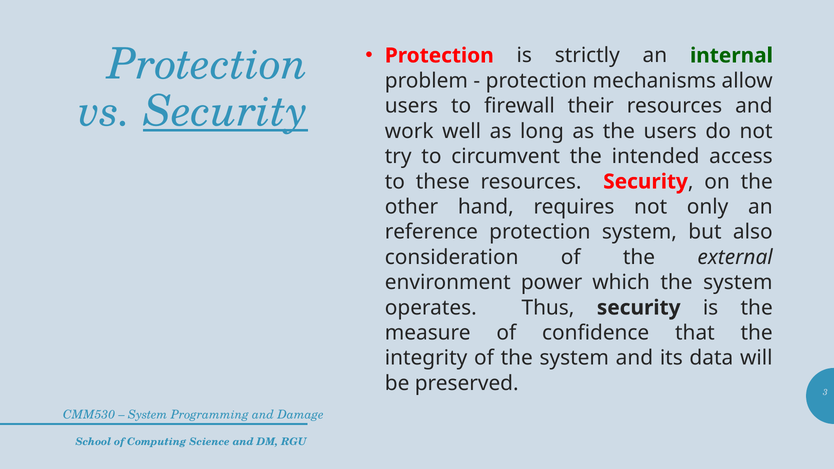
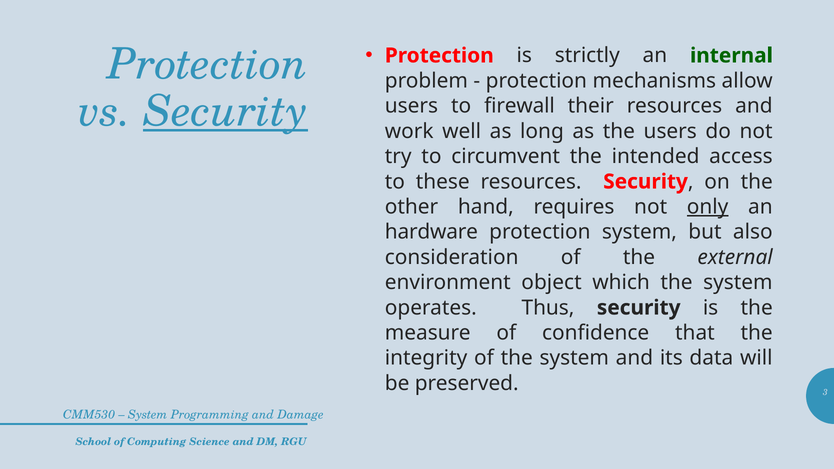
only underline: none -> present (708, 207)
reference: reference -> hardware (431, 232)
power: power -> object (552, 283)
